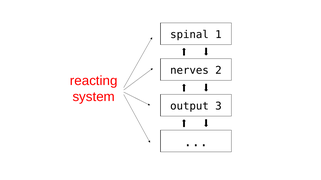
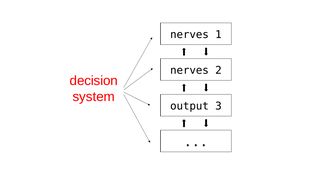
spinal: spinal -> nerves (189, 35)
reacting: reacting -> decision (94, 81)
